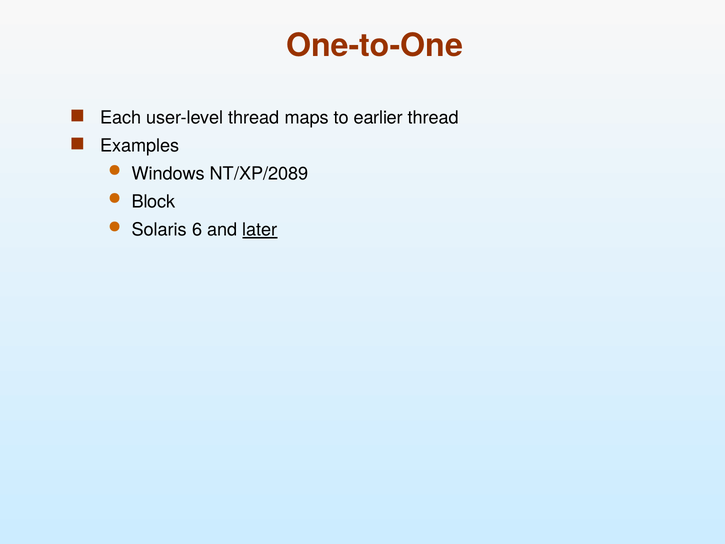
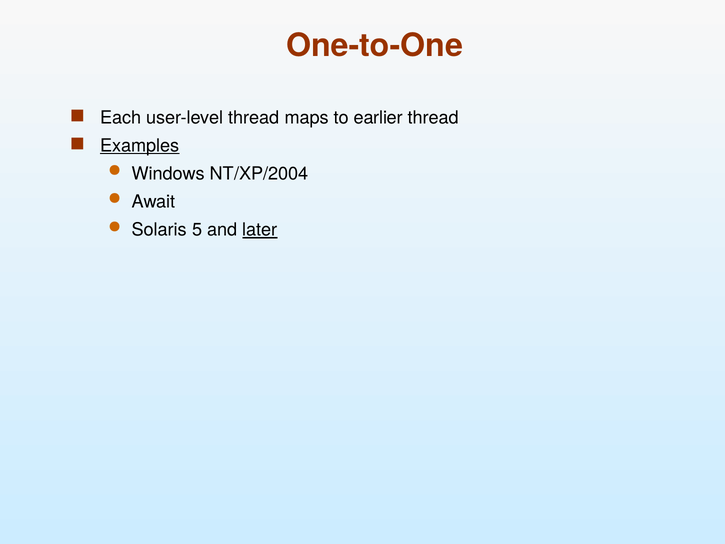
Examples underline: none -> present (140, 146)
NT/XP/2089: NT/XP/2089 -> NT/XP/2004 (259, 174)
Block: Block -> Await (153, 202)
6: 6 -> 5 (197, 230)
